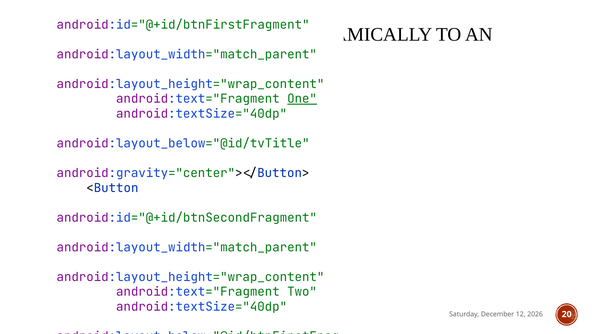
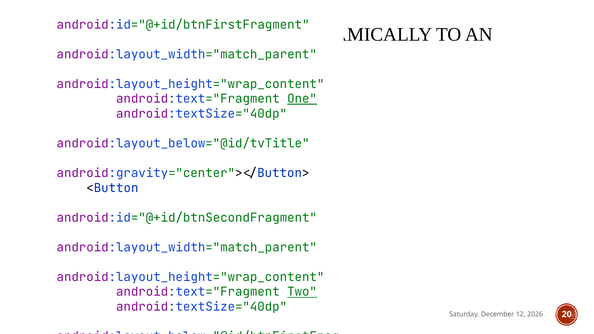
Two underline: none -> present (302, 292)
